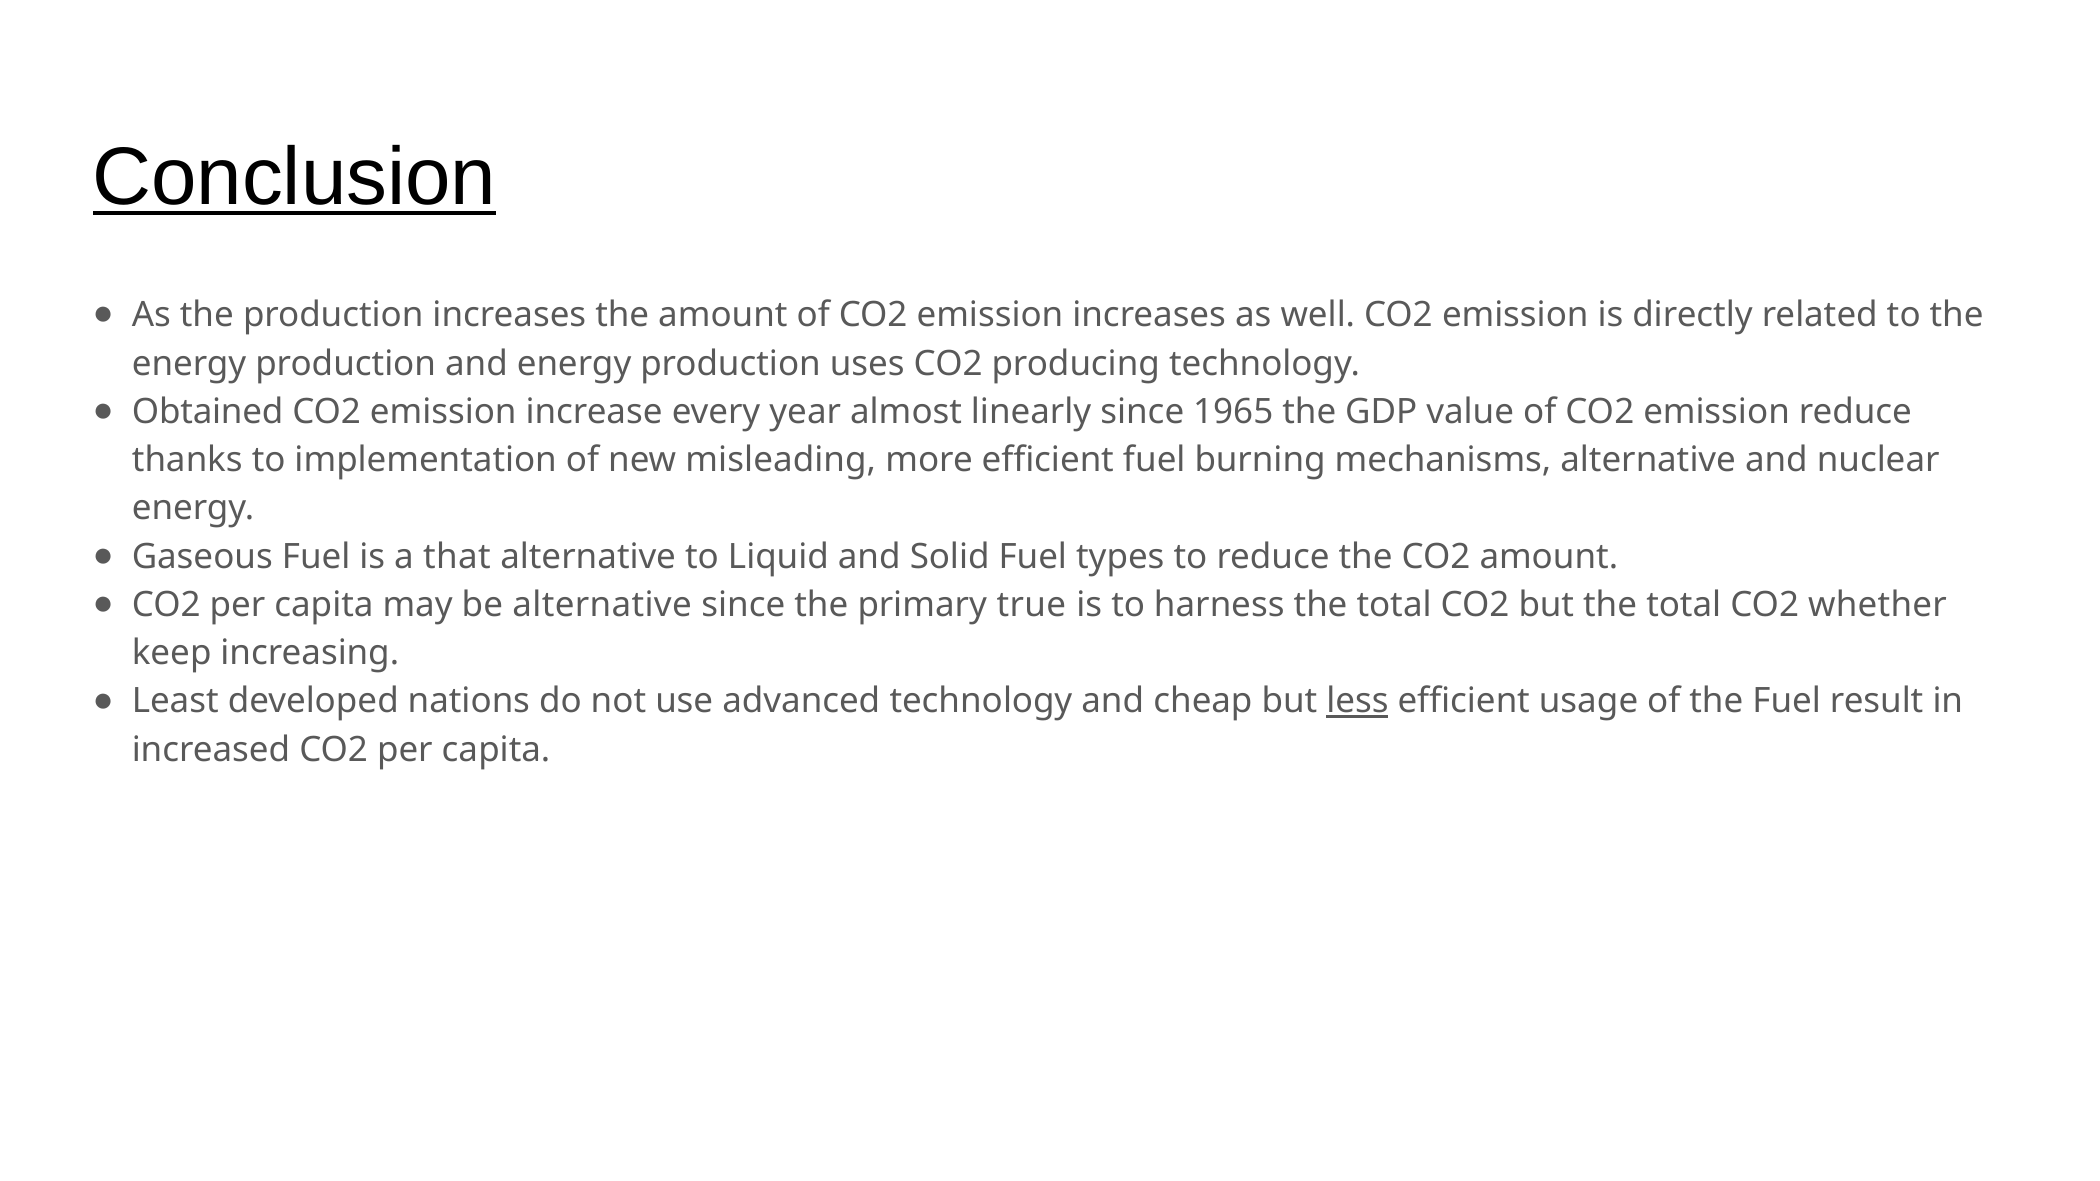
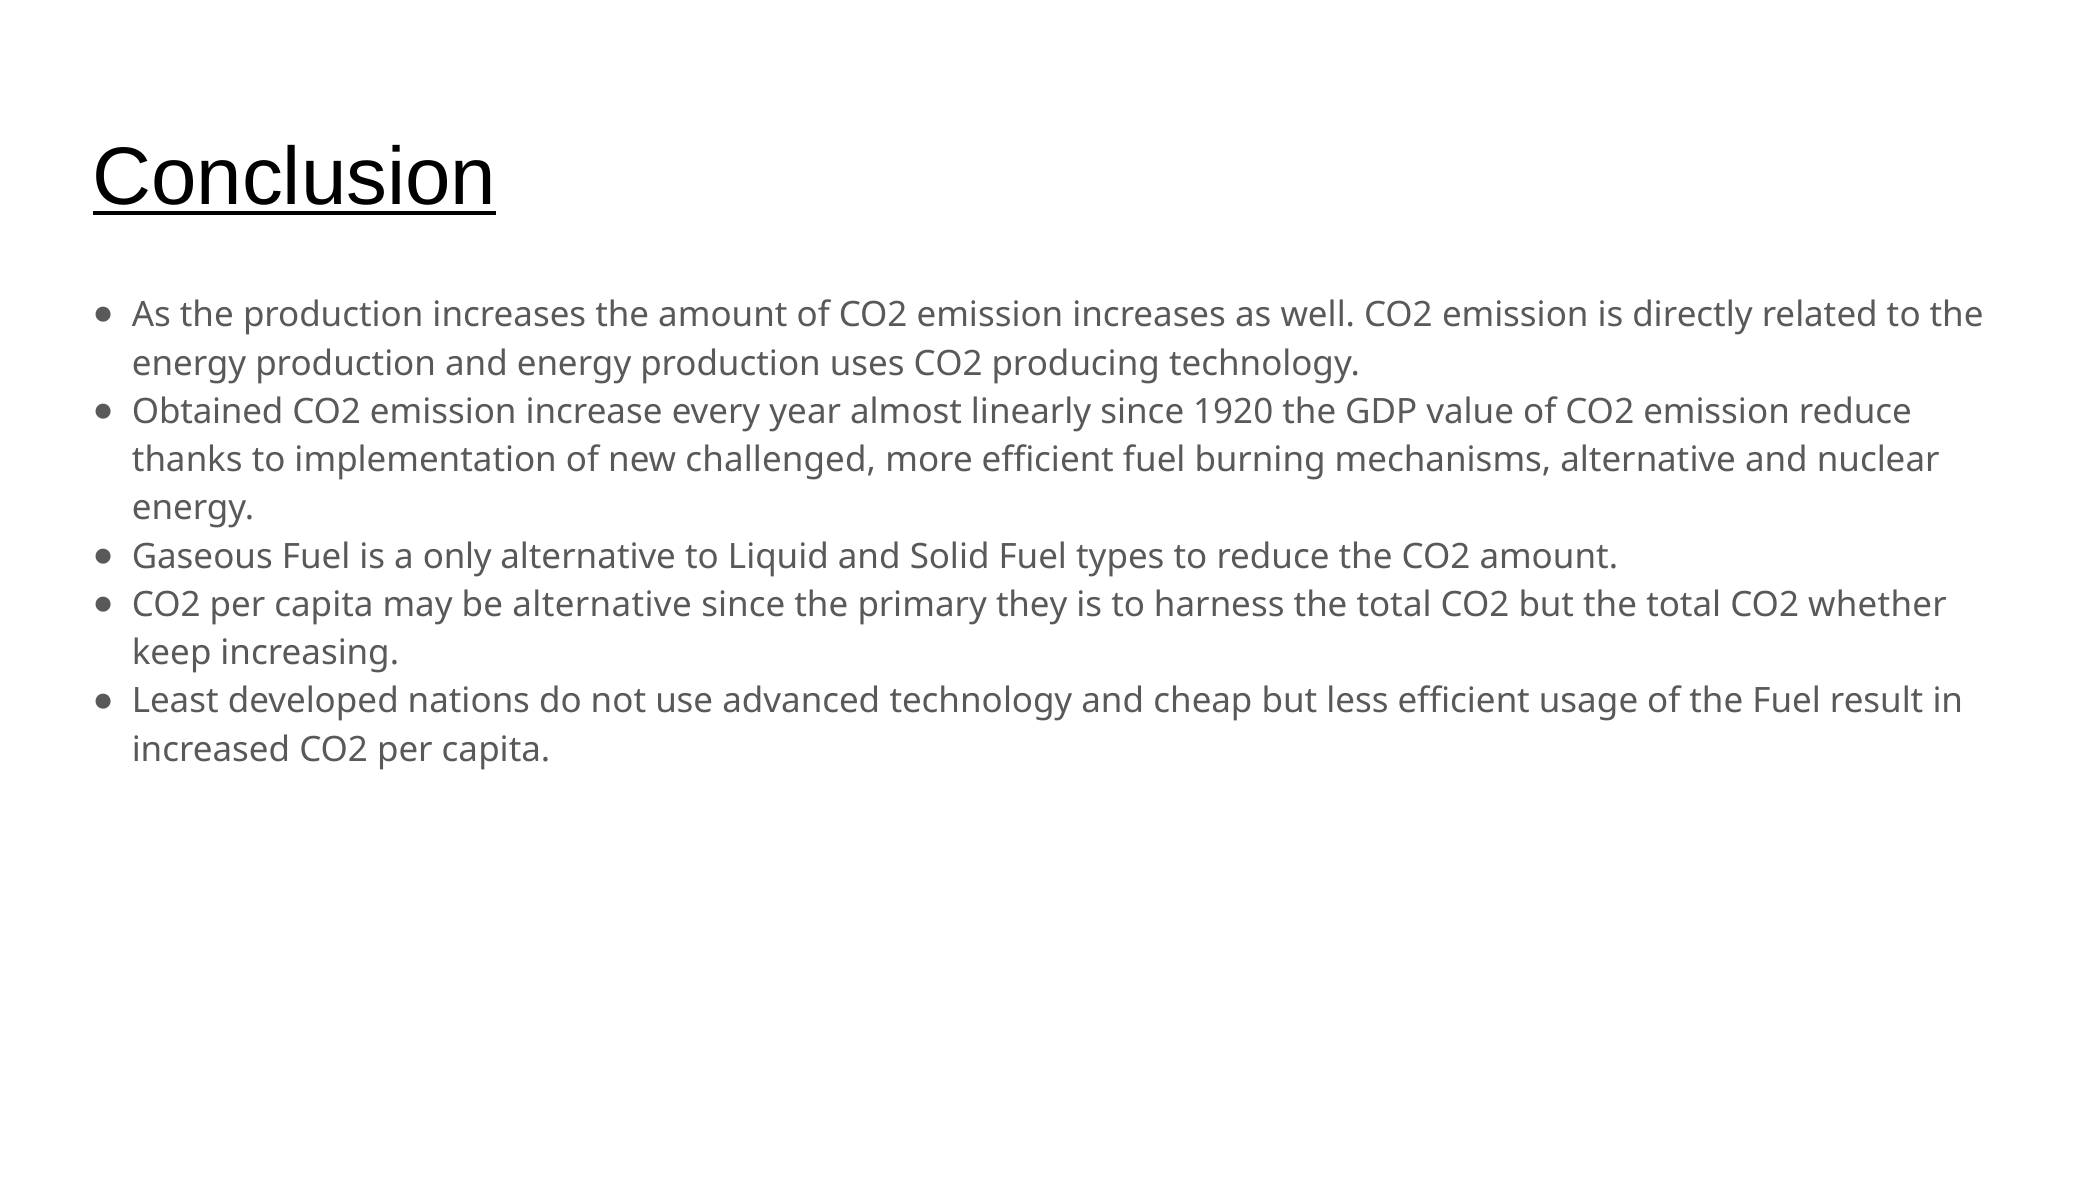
1965: 1965 -> 1920 (1233, 412)
misleading: misleading -> challenged (781, 460)
that: that -> only (457, 557)
true: true -> they (1032, 605)
less underline: present -> none (1357, 702)
